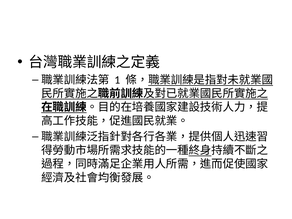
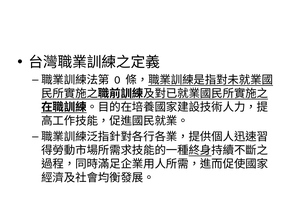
1: 1 -> 0 (117, 80)
